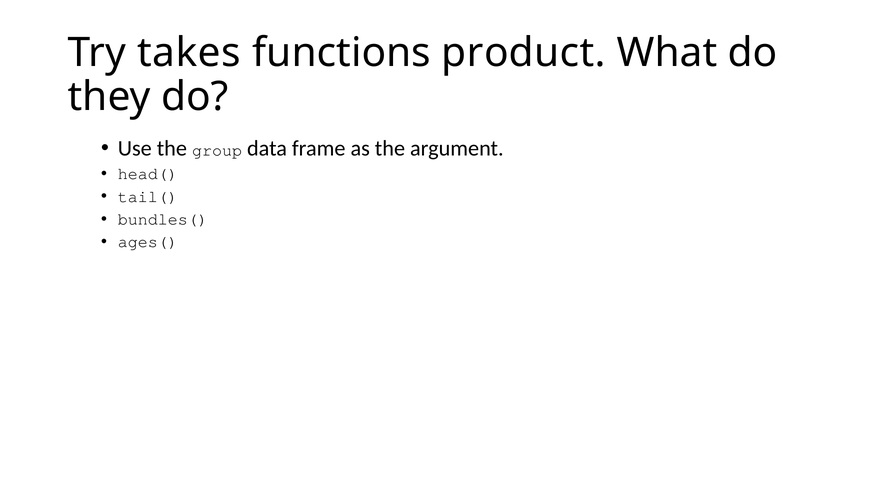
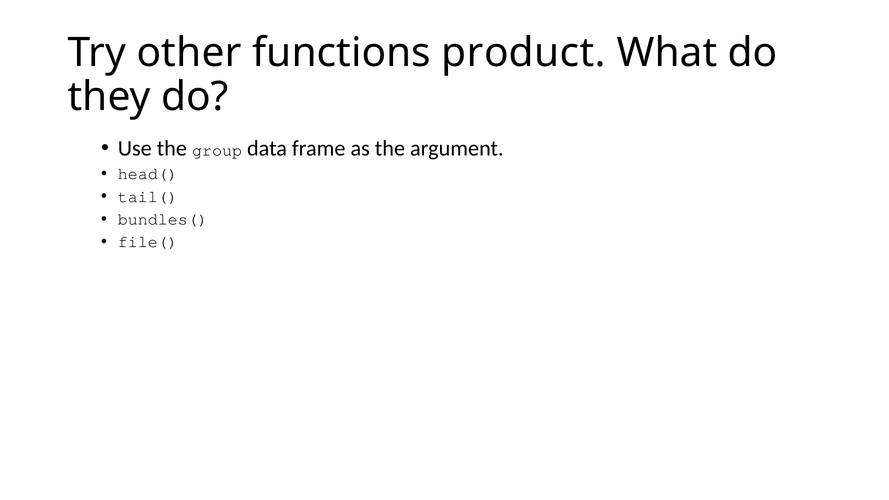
takes: takes -> other (189, 53)
ages(: ages( -> file( (148, 242)
